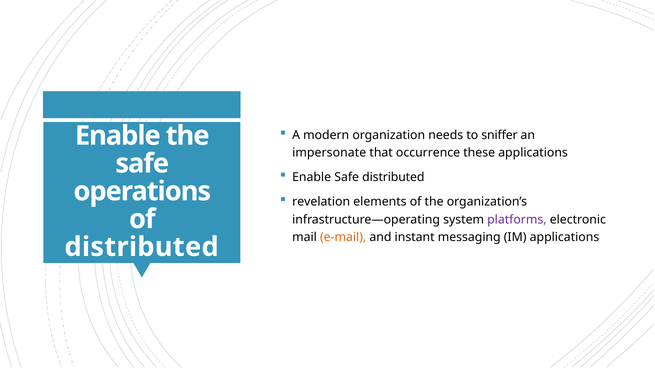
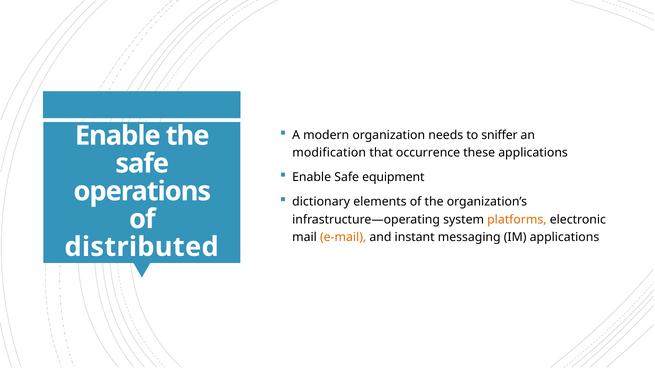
impersonate: impersonate -> modification (329, 153)
Safe distributed: distributed -> equipment (393, 178)
revelation: revelation -> dictionary (321, 202)
platforms colour: purple -> orange (517, 220)
